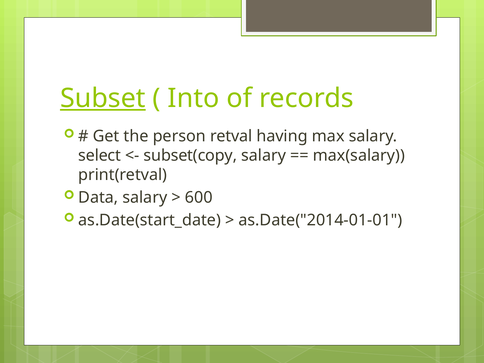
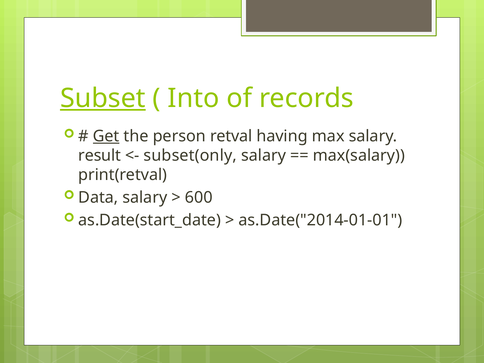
Get underline: none -> present (106, 136)
select: select -> result (100, 156)
subset(copy: subset(copy -> subset(only (190, 156)
